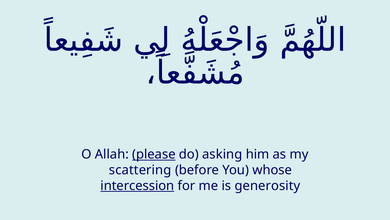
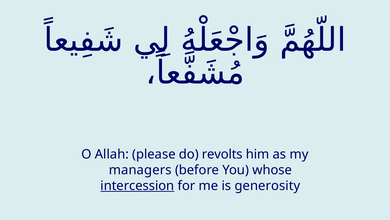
please underline: present -> none (154, 154)
asking: asking -> revolts (222, 154)
scattering: scattering -> managers (140, 170)
